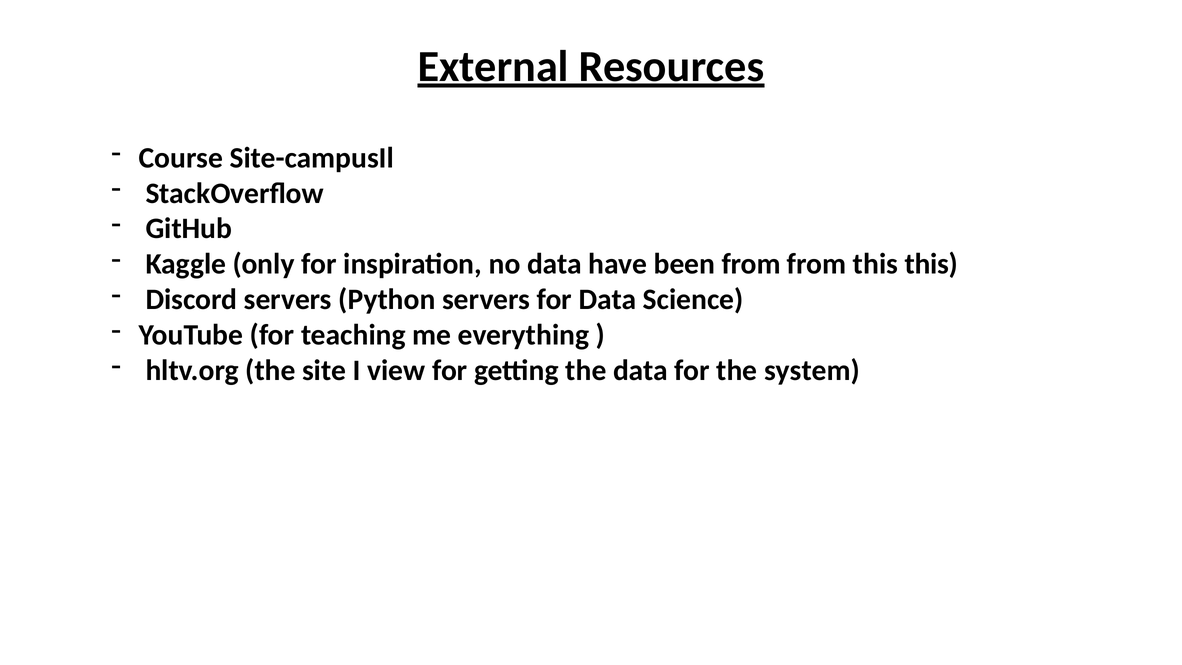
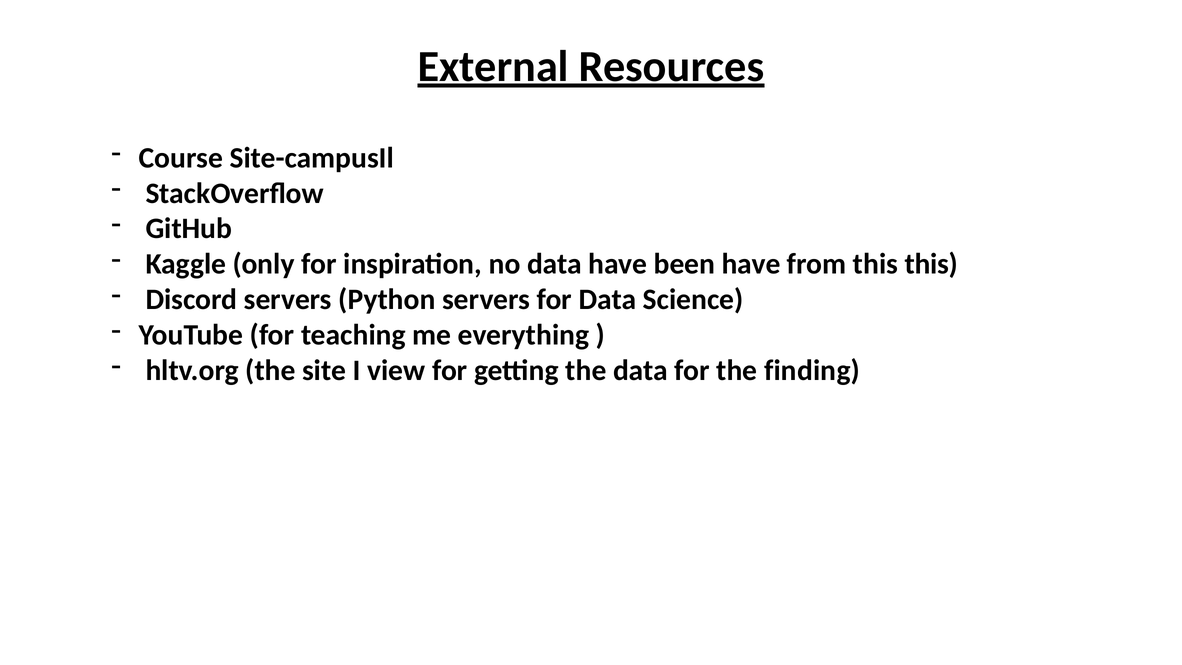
been from: from -> have (751, 264)
system: system -> finding (812, 371)
